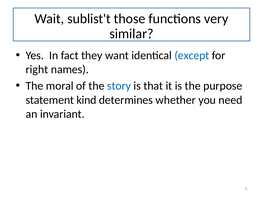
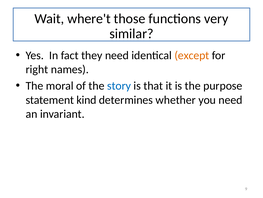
sublist't: sublist't -> where't (89, 19)
they want: want -> need (117, 55)
except colour: blue -> orange (192, 55)
